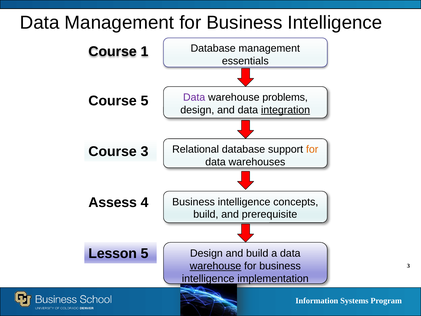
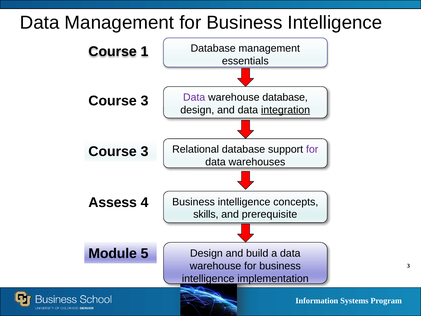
warehouse problems: problems -> database (285, 97)
5: 5 -> 3 (144, 101)
for colour: orange -> purple (312, 149)
build: build -> skills (206, 214)
Lesson: Lesson -> Module (113, 253)
warehouse underline: present -> none (215, 266)
